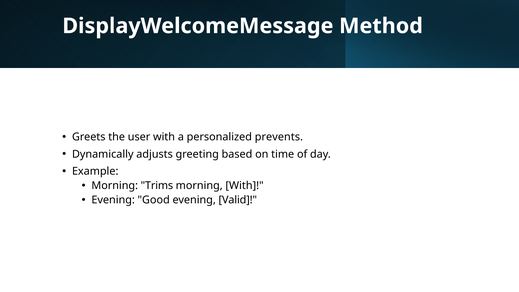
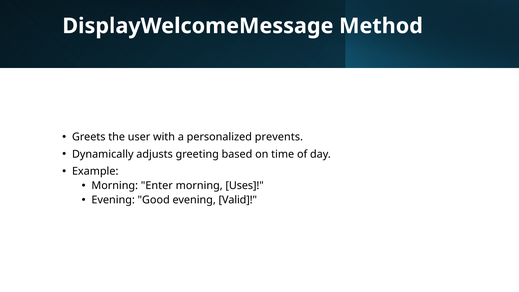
Trims: Trims -> Enter (157, 186)
morning With: With -> Uses (245, 186)
